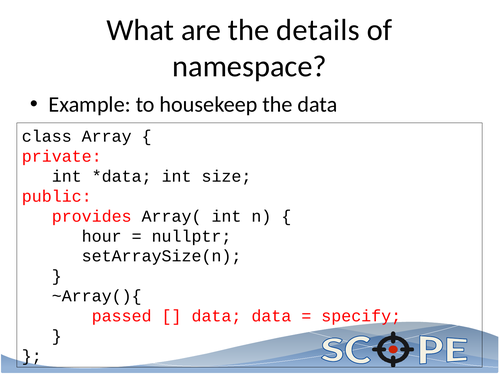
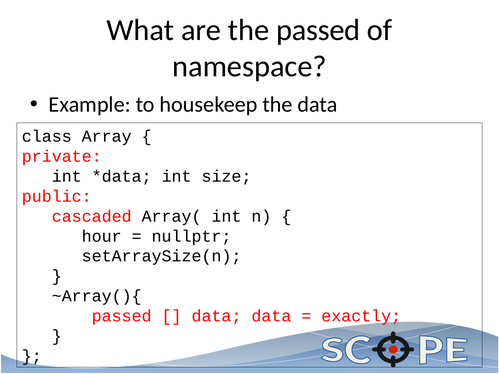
the details: details -> passed (318, 30)
provides: provides -> cascaded (92, 216)
specify: specify -> exactly (361, 316)
